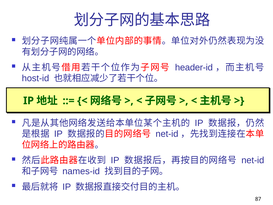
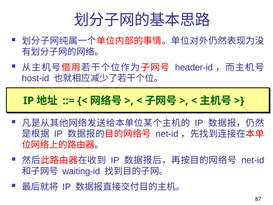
names-id: names-id -> waiting-id (81, 171)
